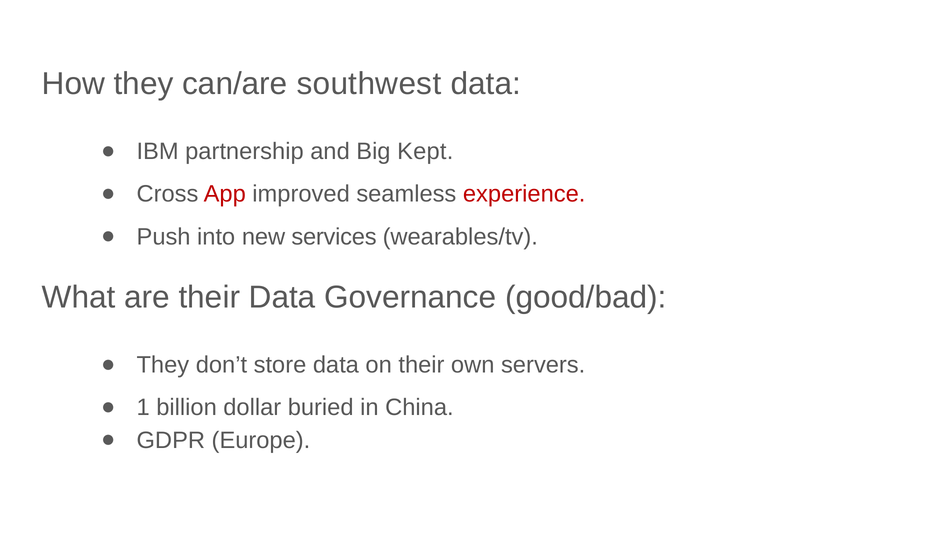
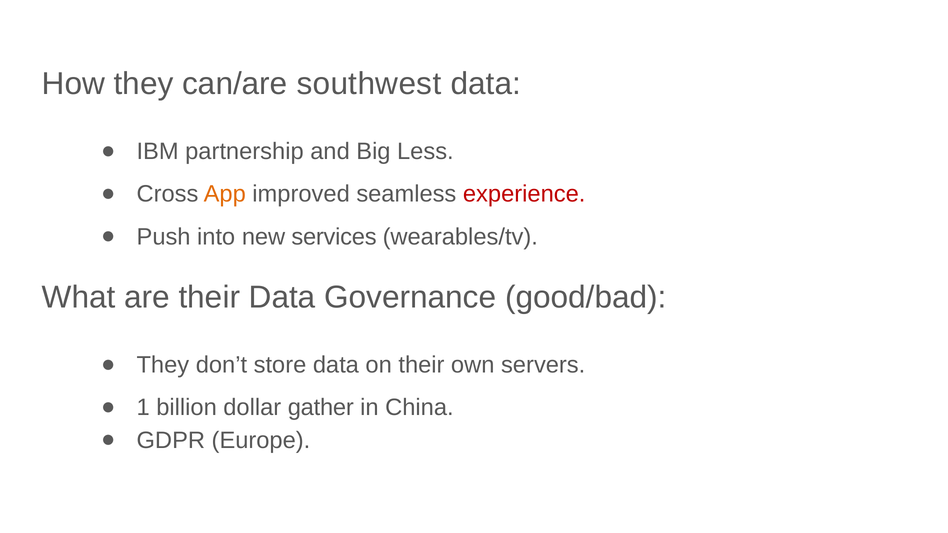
Kept: Kept -> Less (425, 152)
App colour: red -> orange (225, 194)
buried: buried -> gather (321, 408)
